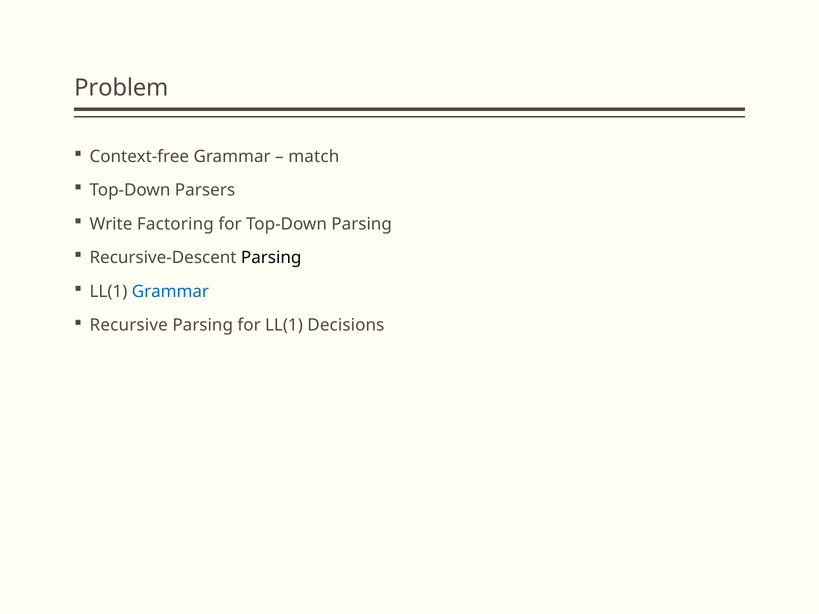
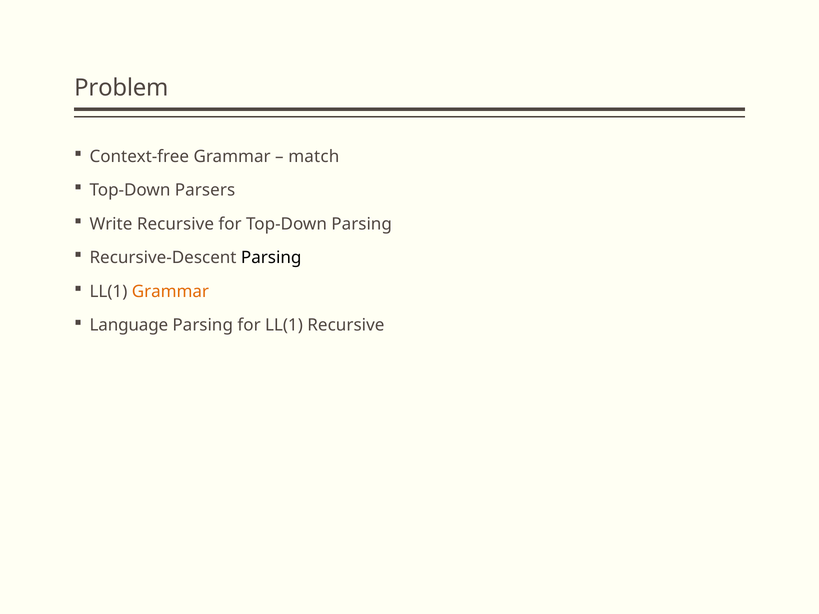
Write Factoring: Factoring -> Recursive (175, 224)
Grammar colour: blue -> orange (170, 292)
Recursive: Recursive -> Language (129, 325)
LL(1 Decisions: Decisions -> Recursive (346, 325)
